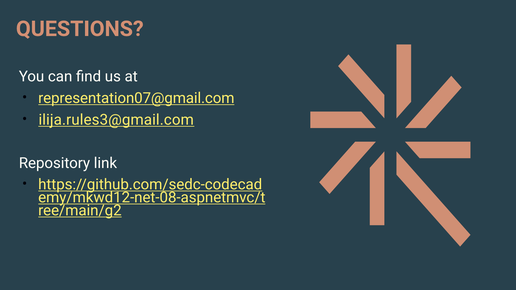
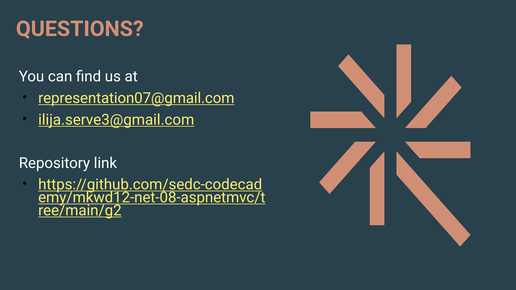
ilija.rules3@gmail.com: ilija.rules3@gmail.com -> ilija.serve3@gmail.com (116, 120)
